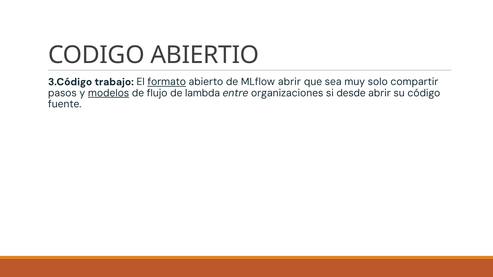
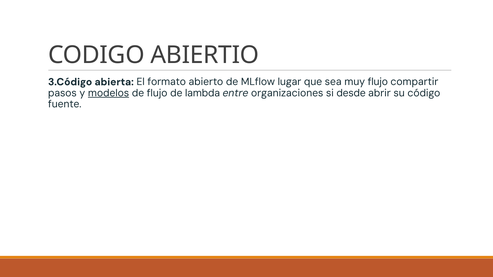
trabajo: trabajo -> abierta (114, 82)
formato underline: present -> none (167, 82)
MLflow abrir: abrir -> lugar (290, 82)
muy solo: solo -> flujo (378, 82)
